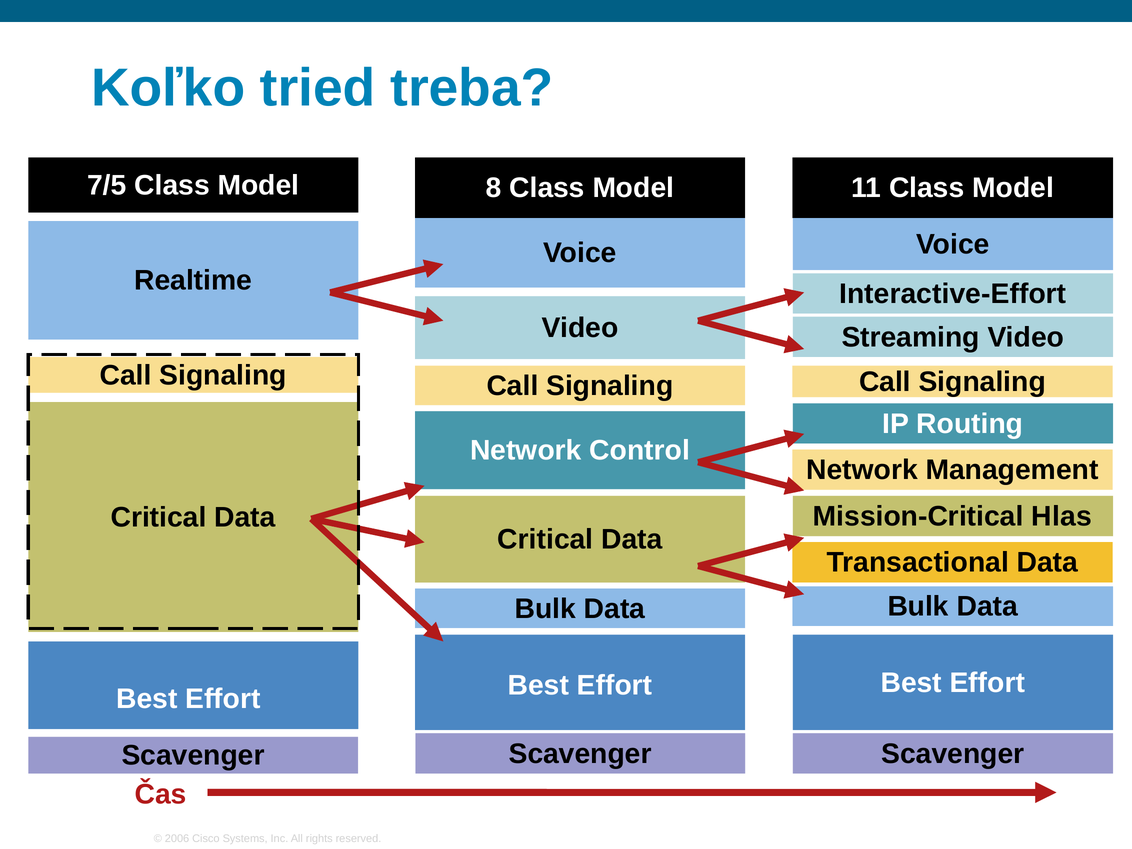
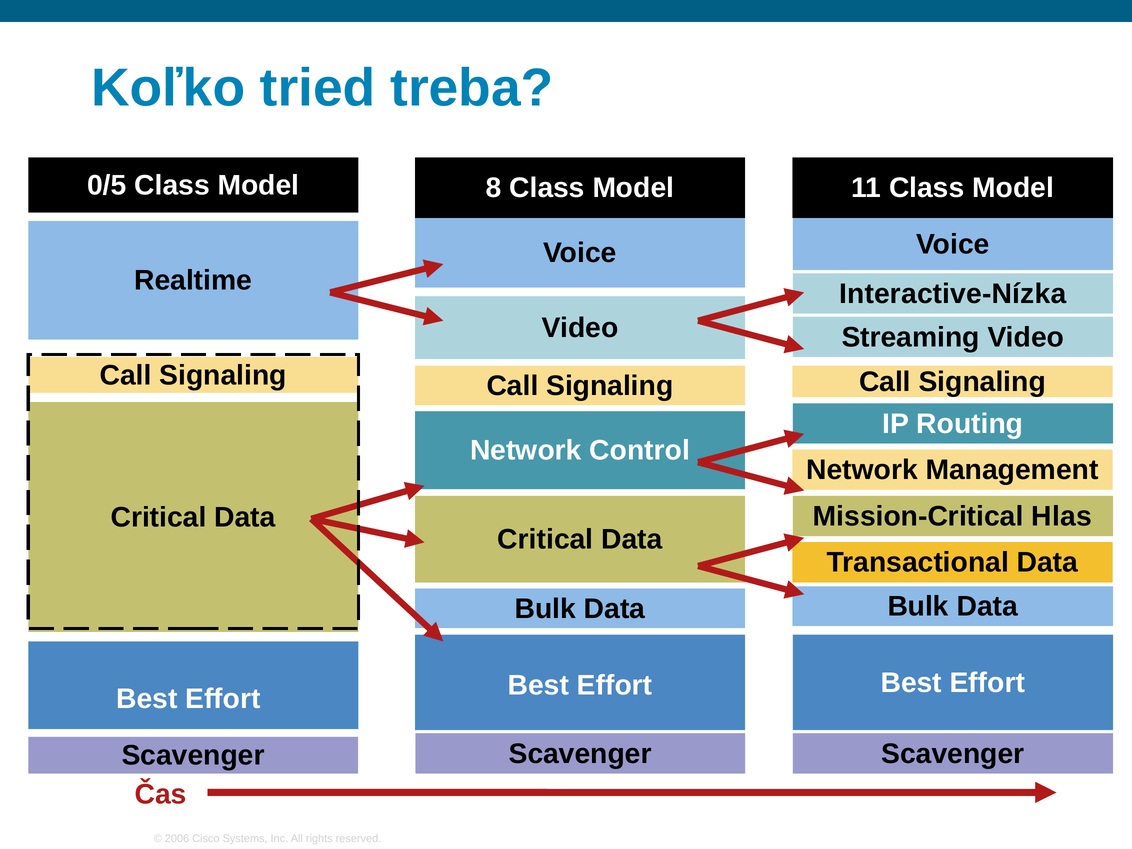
7/5: 7/5 -> 0/5 (107, 185)
Interactive-Effort: Interactive-Effort -> Interactive-Nízka (953, 294)
